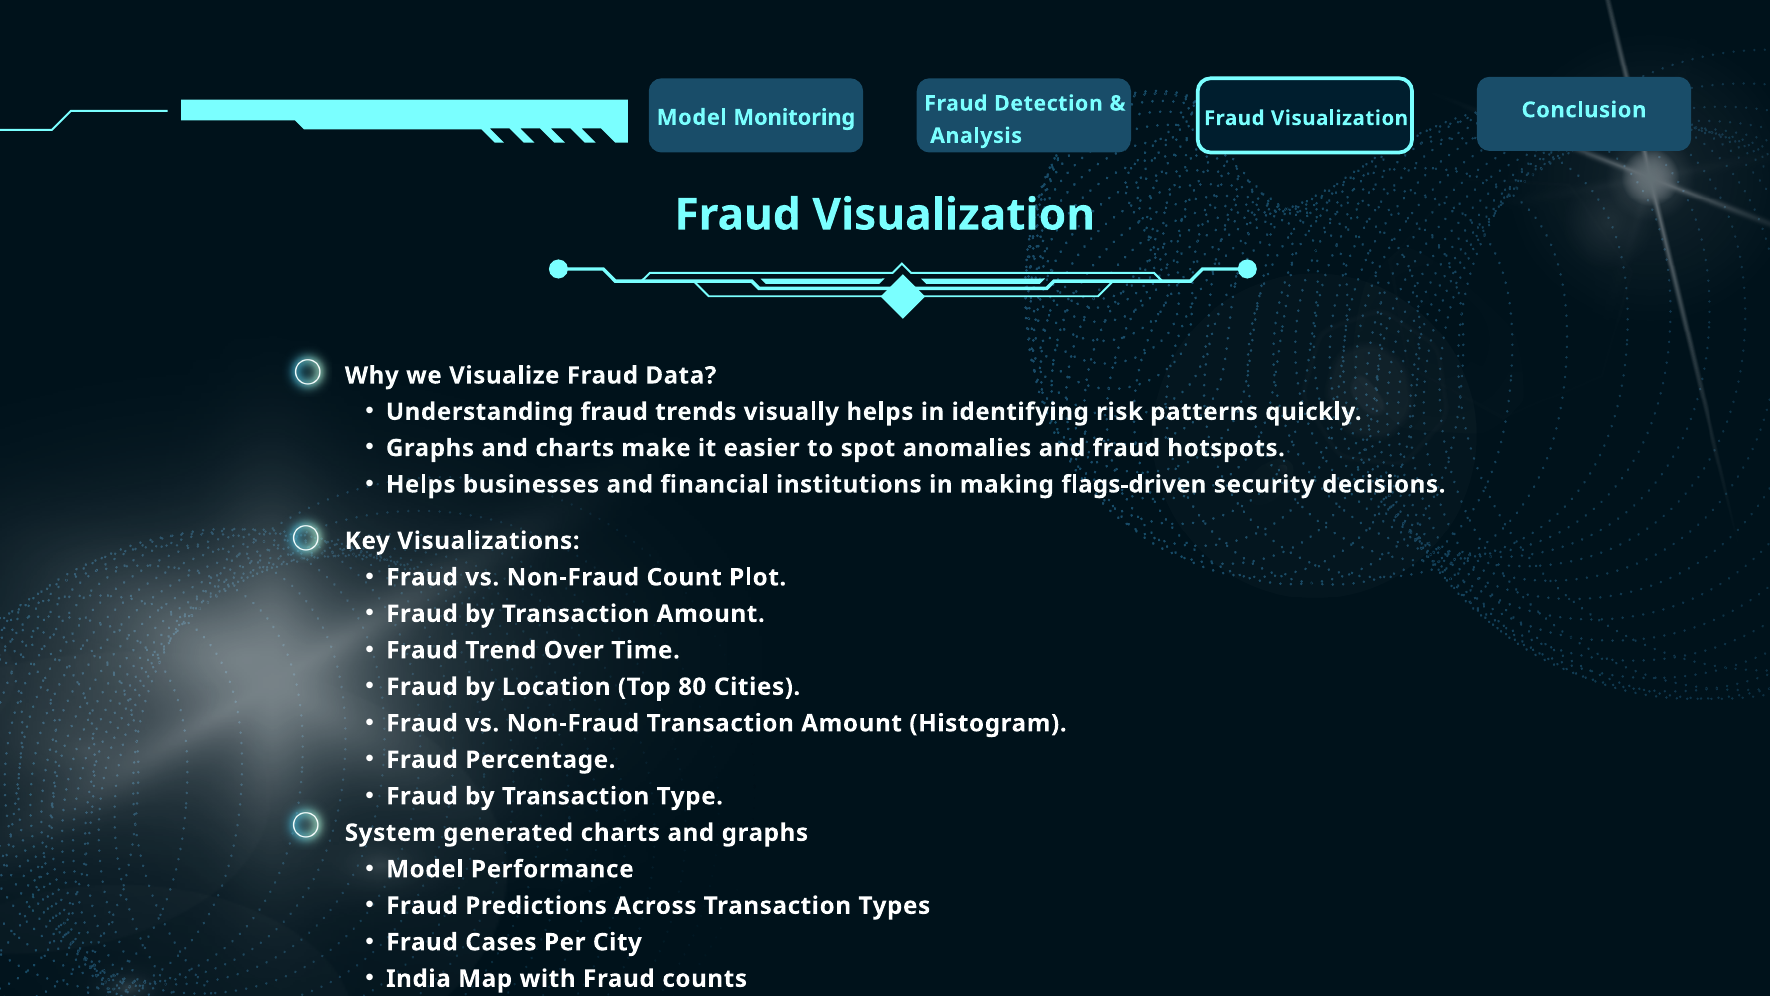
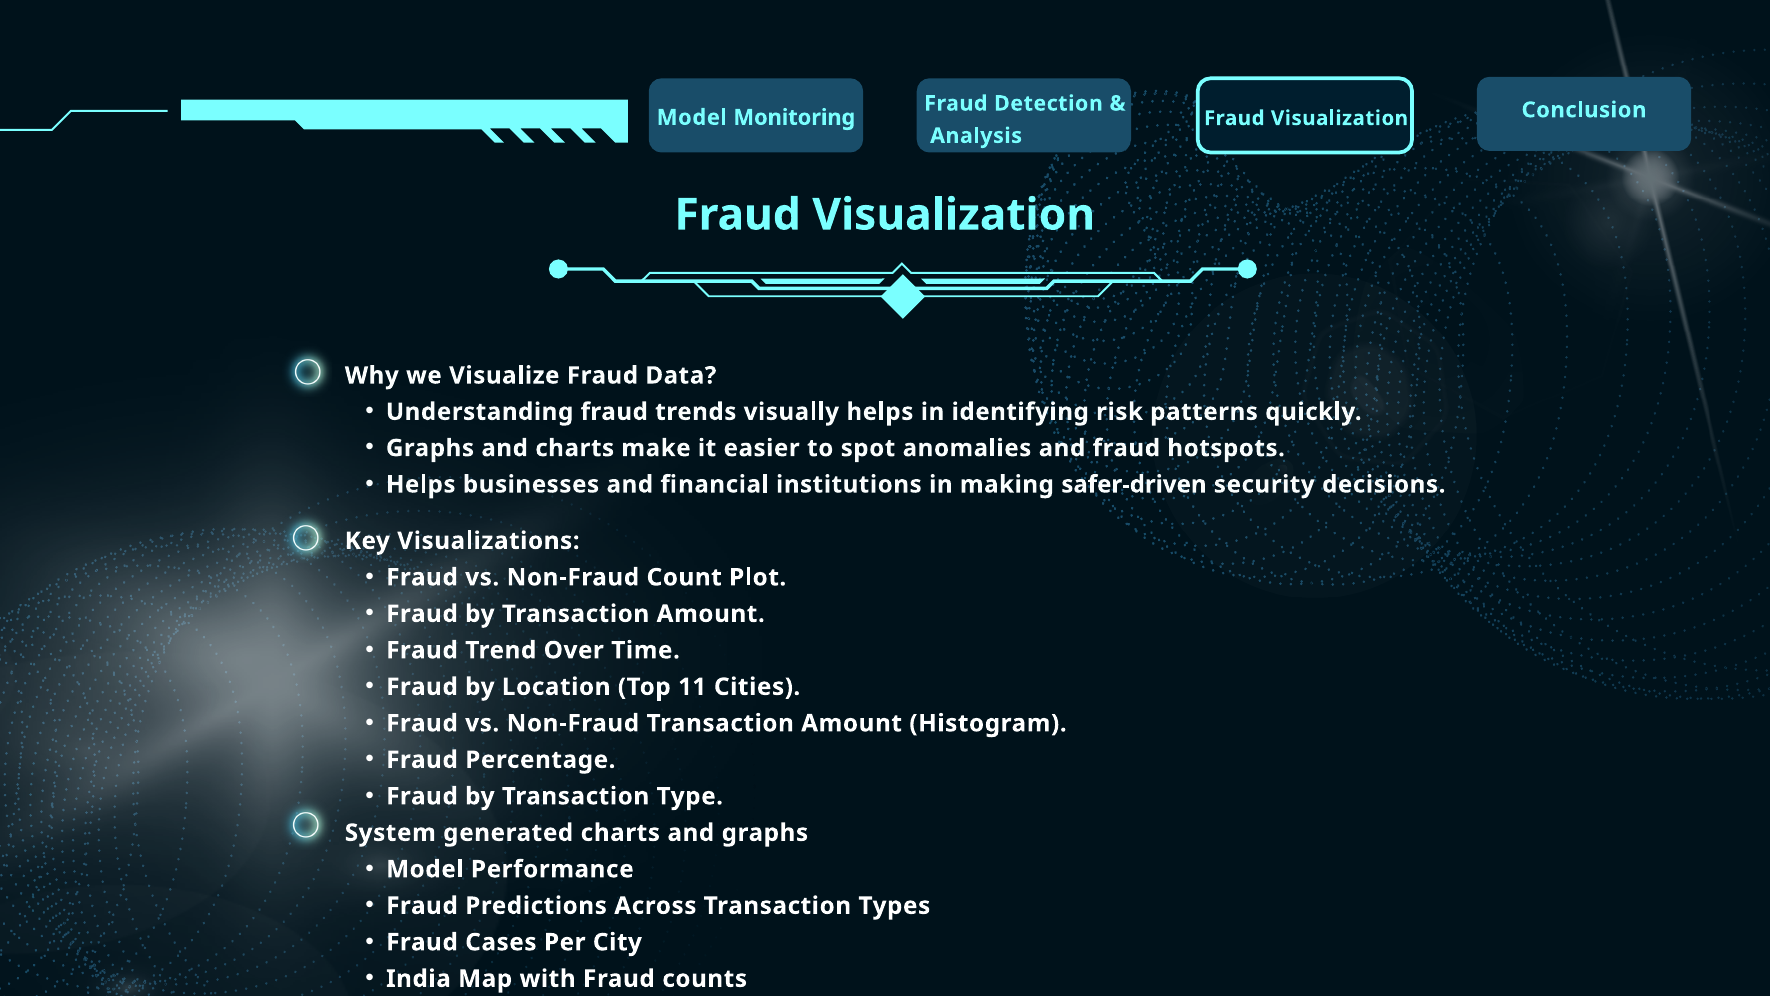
flags-driven: flags-driven -> safer-driven (1134, 484)
80: 80 -> 11 (692, 687)
